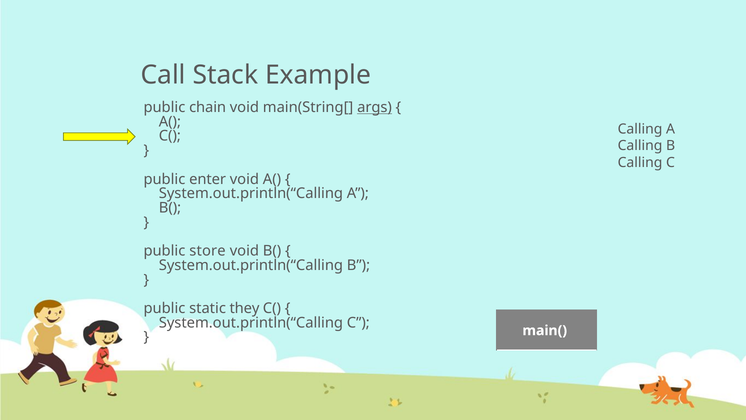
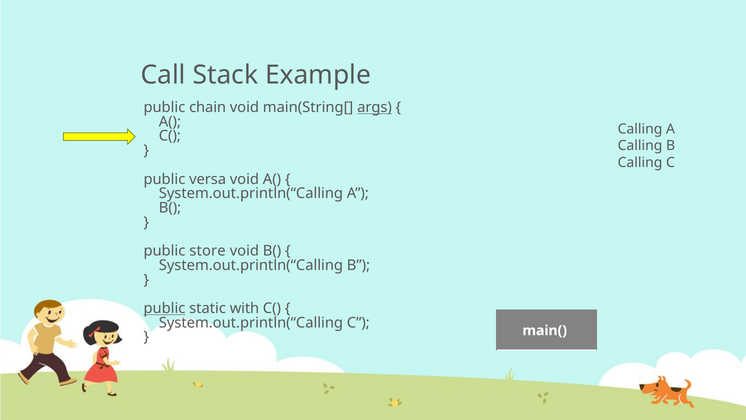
enter: enter -> versa (208, 179)
public underline: none -> present (164, 308)
they: they -> with (244, 308)
